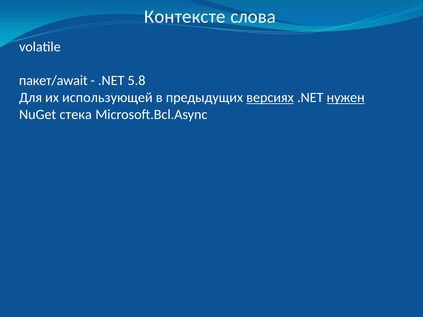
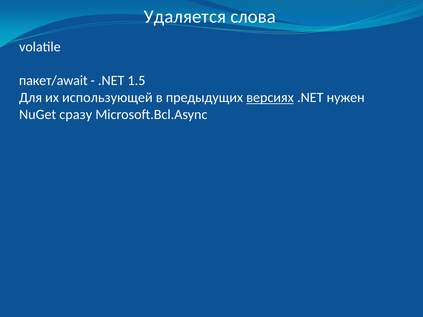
Контексте: Контексте -> Удаляется (185, 17)
5.8: 5.8 -> 1.5 (136, 81)
нужен underline: present -> none (346, 98)
стека: стека -> сразу (76, 115)
